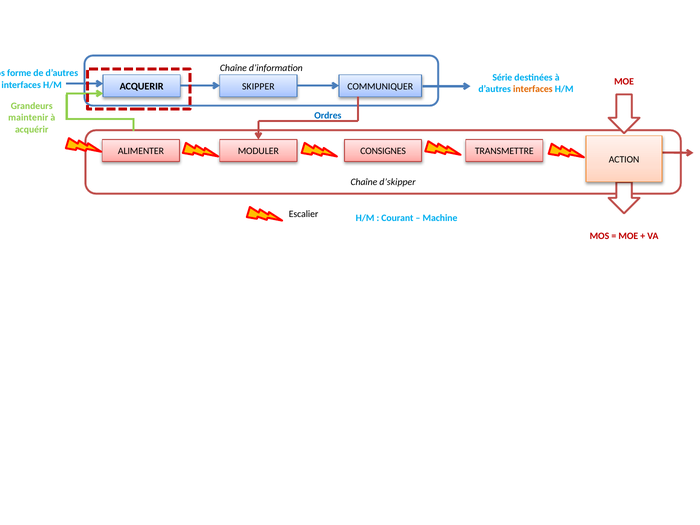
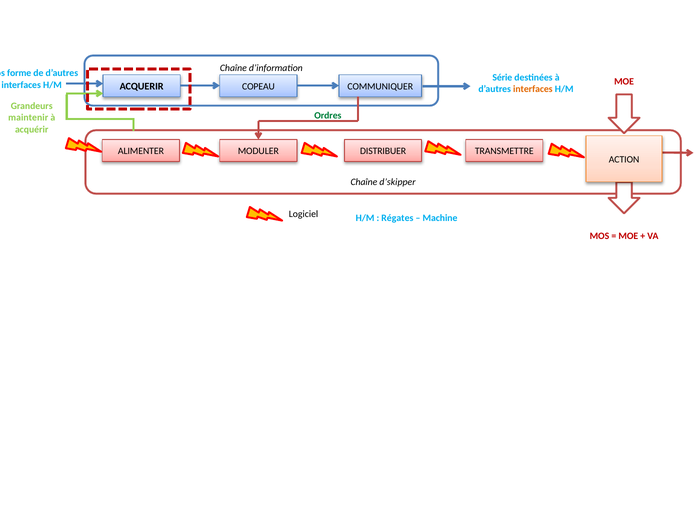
SKIPPER: SKIPPER -> COPEAU (258, 86)
Ordres colour: blue -> green (328, 115)
CONSIGNES: CONSIGNES -> DISTRIBUER (383, 151)
Escalier: Escalier -> Logiciel (303, 214)
Courant: Courant -> Régates (397, 218)
